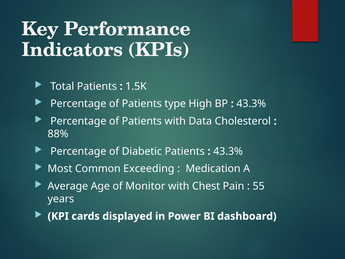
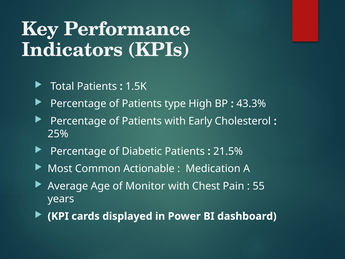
Data: Data -> Early (200, 121)
88%: 88% -> 25% (58, 134)
43.3%: 43.3% -> 21.5% (228, 151)
Exceeding: Exceeding -> Actionable (149, 169)
